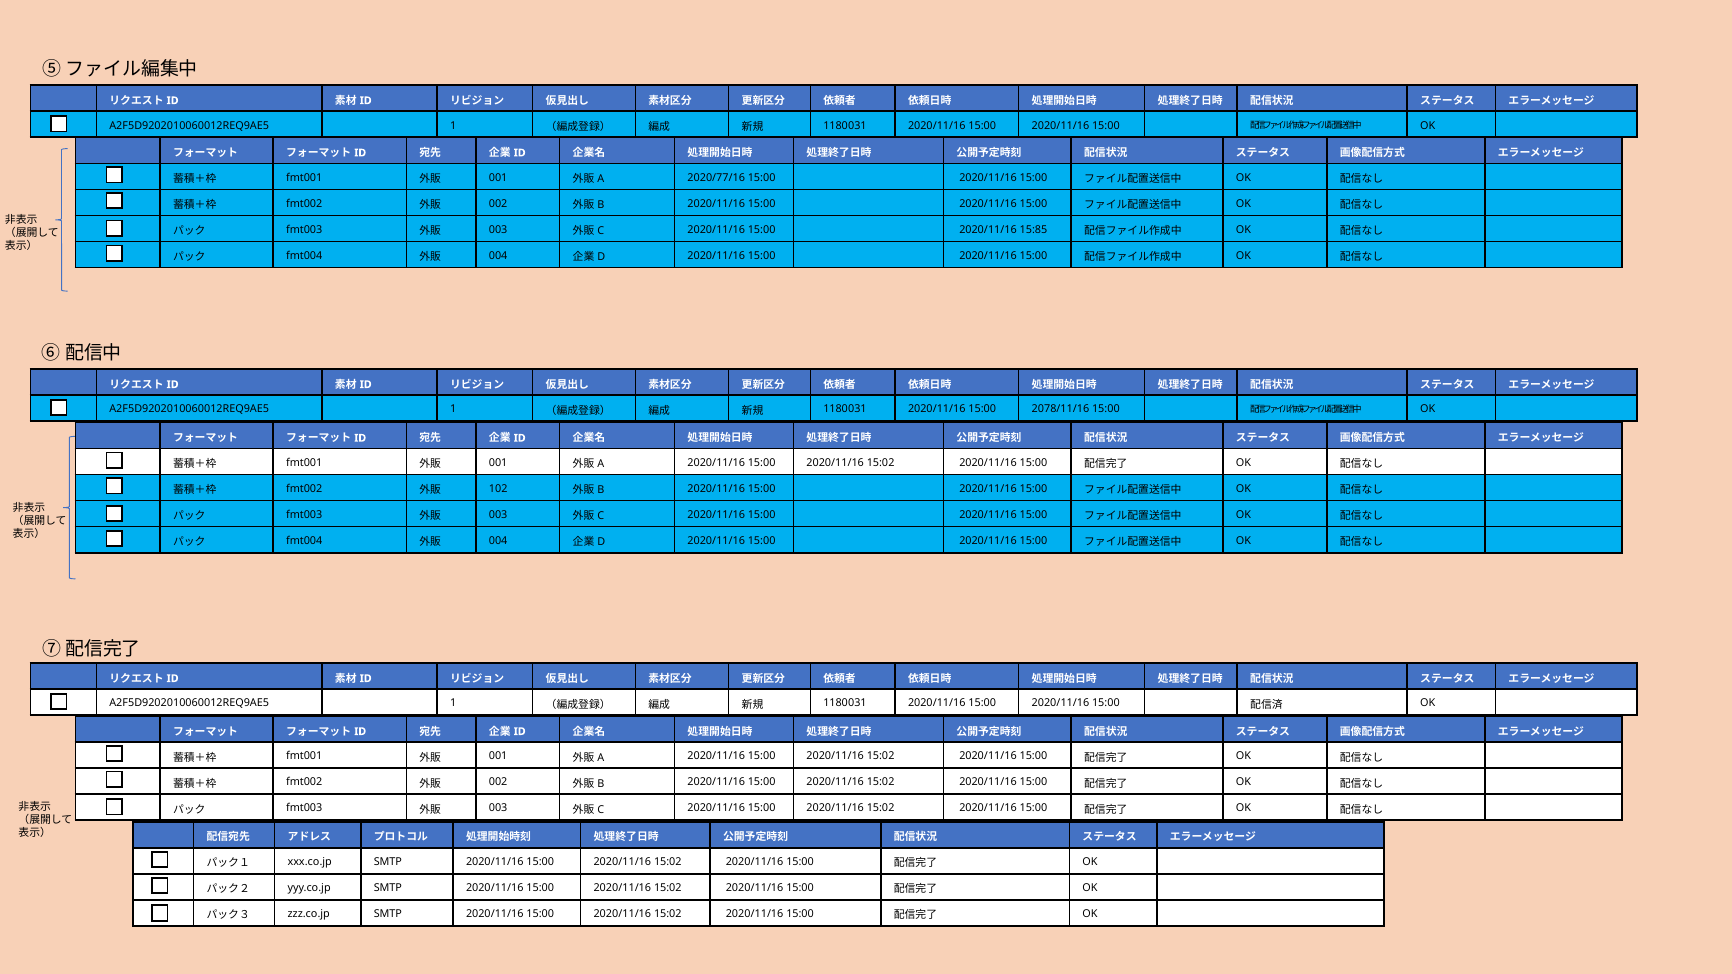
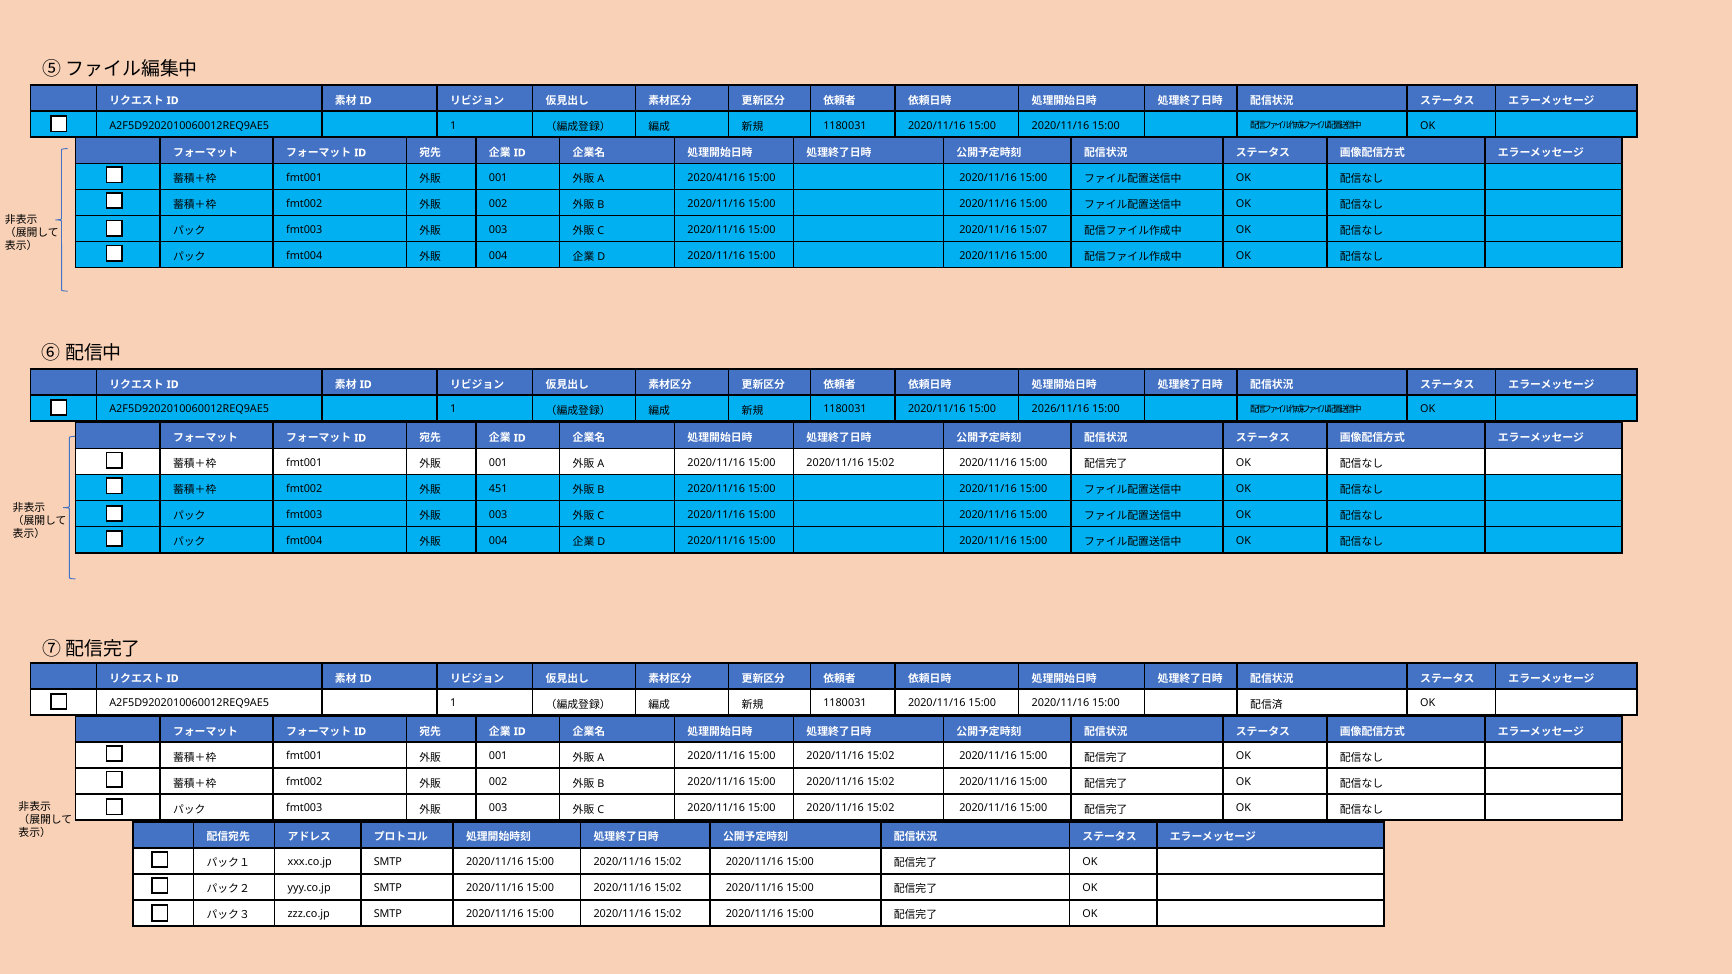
2020/77/16: 2020/77/16 -> 2020/41/16 (716, 178)
15:85: 15:85 -> 15:07 (1033, 230)
2078/11/16: 2078/11/16 -> 2026/11/16 (1060, 409)
102: 102 -> 451 (498, 489)
